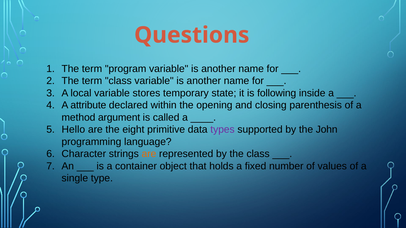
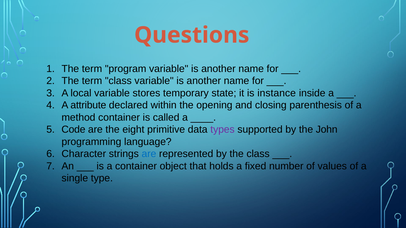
following: following -> instance (277, 93)
method argument: argument -> container (119, 118)
Hello: Hello -> Code (73, 130)
are colour: orange -> blue (149, 154)
